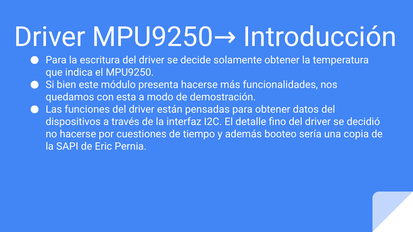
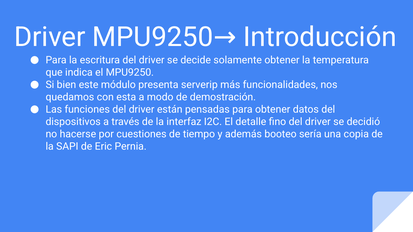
presenta hacerse: hacerse -> serverip (199, 85)
